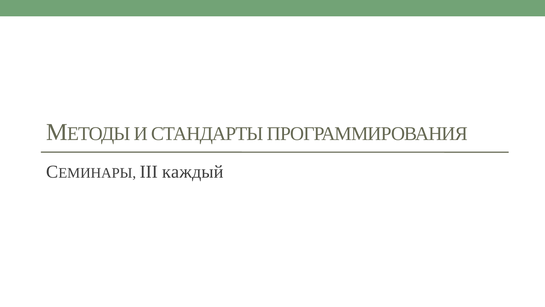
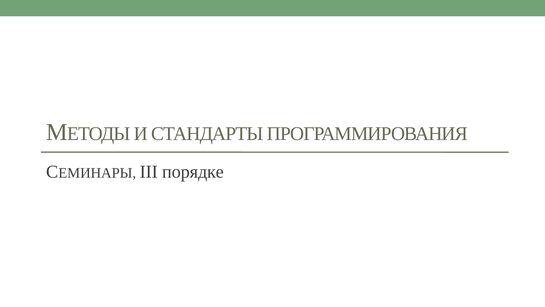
каждый: каждый -> порядке (193, 172)
